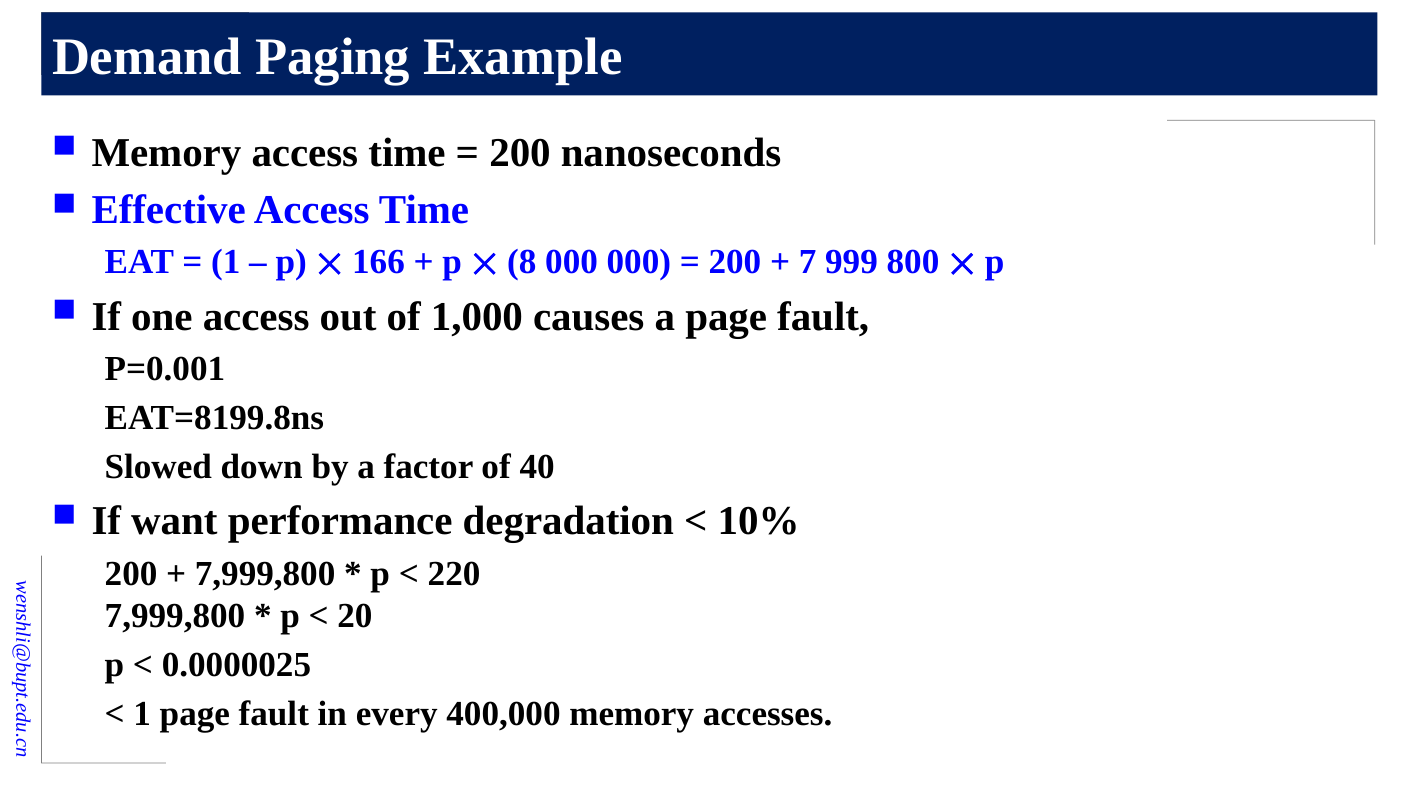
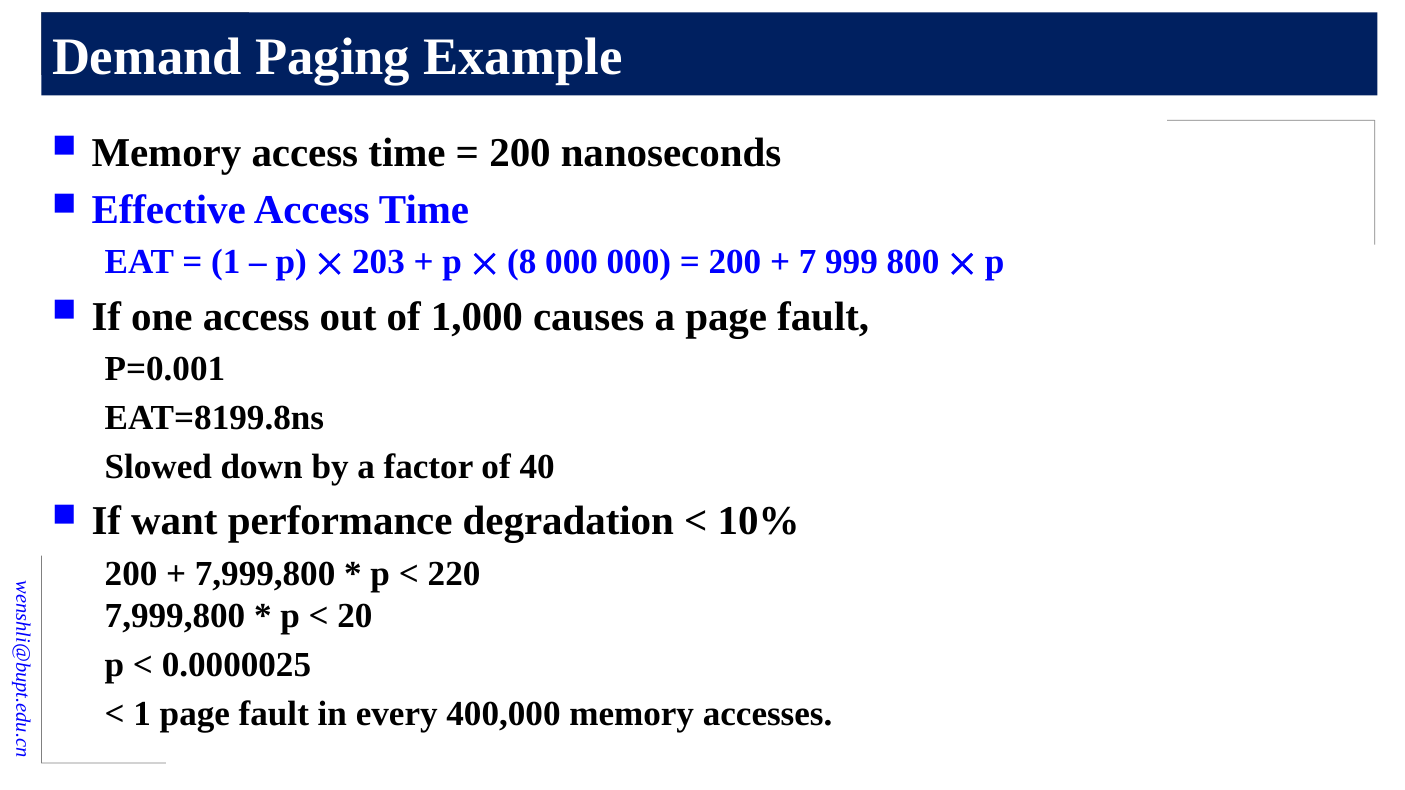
166: 166 -> 203 (379, 262)
